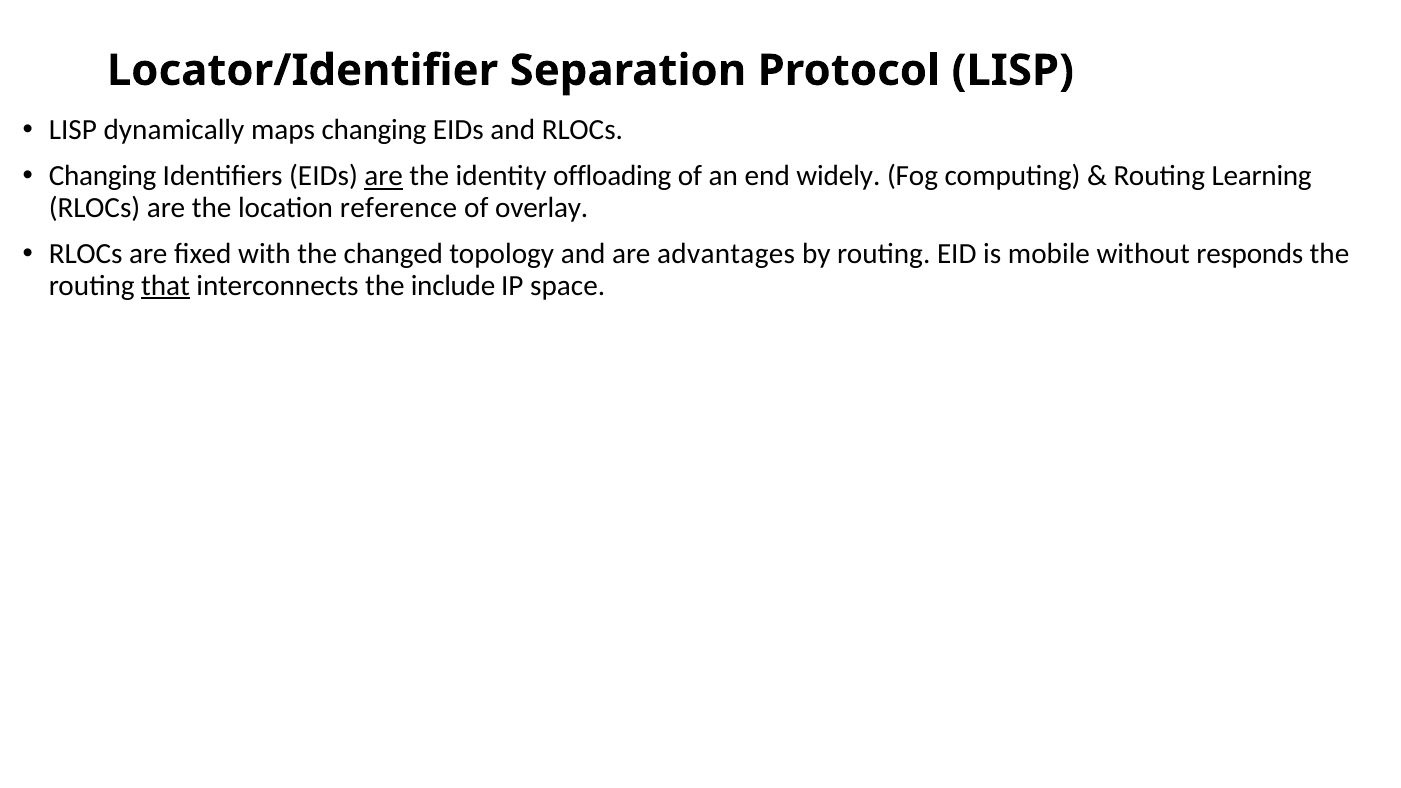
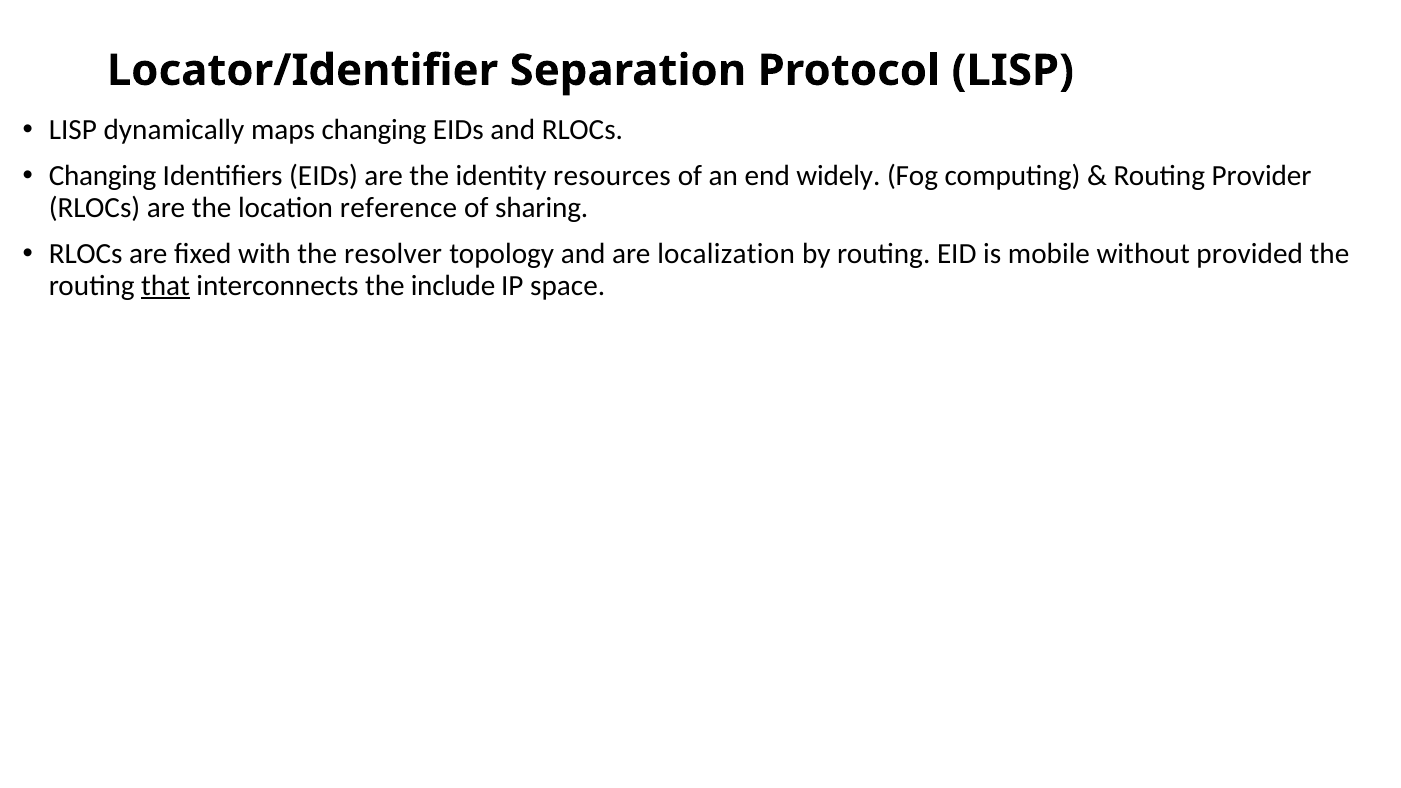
are underline: present -> none (384, 176)
offloading: offloading -> resources (612, 176)
Learning: Learning -> Provider (1262, 176)
overlay: overlay -> sharing (542, 208)
changed: changed -> resolver (393, 254)
advantages: advantages -> localization (726, 254)
responds: responds -> provided (1250, 254)
